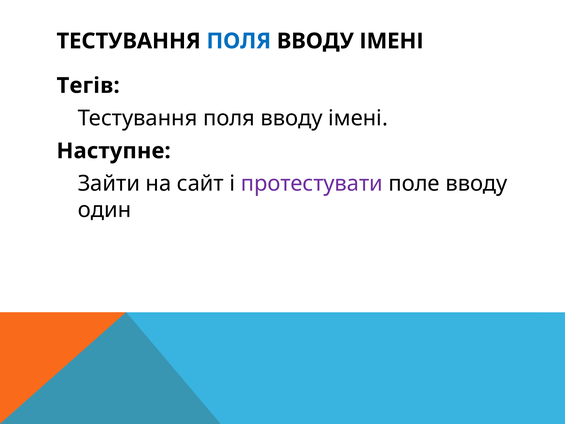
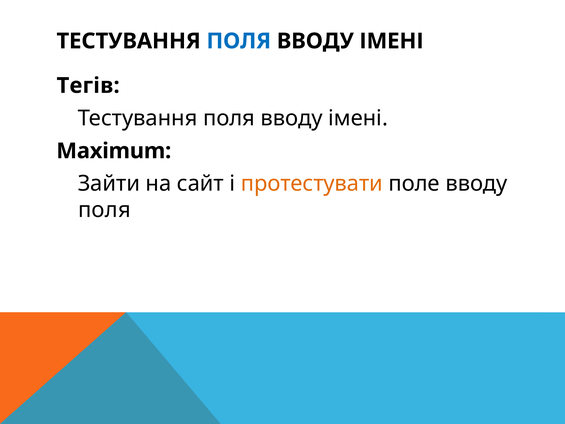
Наступне: Наступне -> Maximum (114, 151)
протестувати colour: purple -> orange (312, 184)
один: один -> поля (104, 210)
